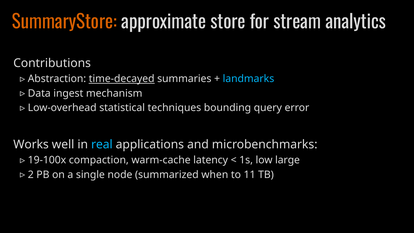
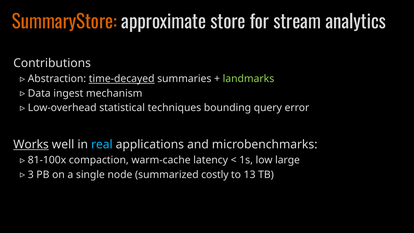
landmarks colour: light blue -> light green (248, 79)
Works underline: none -> present (31, 144)
19-100x: 19-100x -> 81-100x (47, 160)
2: 2 -> 3 (31, 175)
when: when -> costly (215, 175)
11: 11 -> 13 (250, 175)
